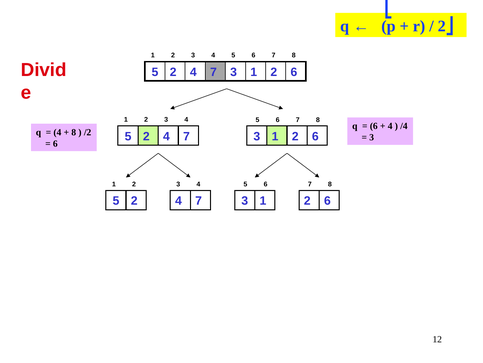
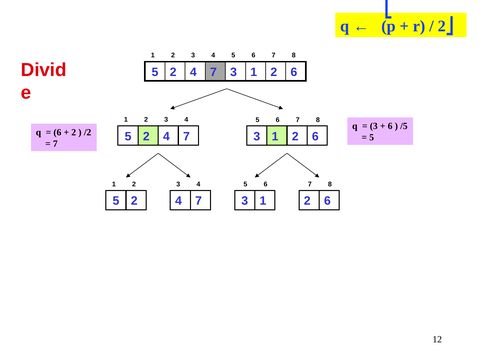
6: 6 -> 3 (374, 126)
4: 4 -> 6 (390, 126)
/4: /4 -> /5 (404, 126)
4: 4 -> 6 (57, 132)
8: 8 -> 2 (74, 132)
3: 3 -> 5 (372, 137)
6: 6 -> 7 (55, 143)
